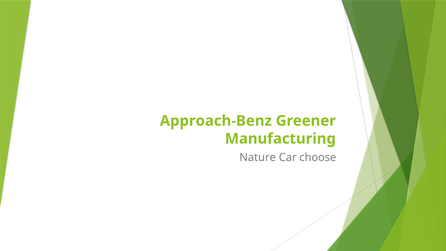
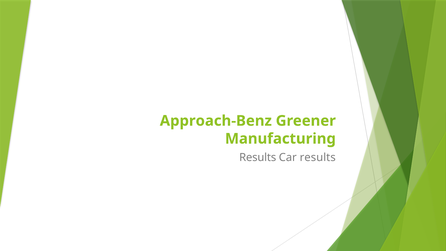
Nature: Nature -> Results (258, 157)
Car choose: choose -> results (318, 157)
